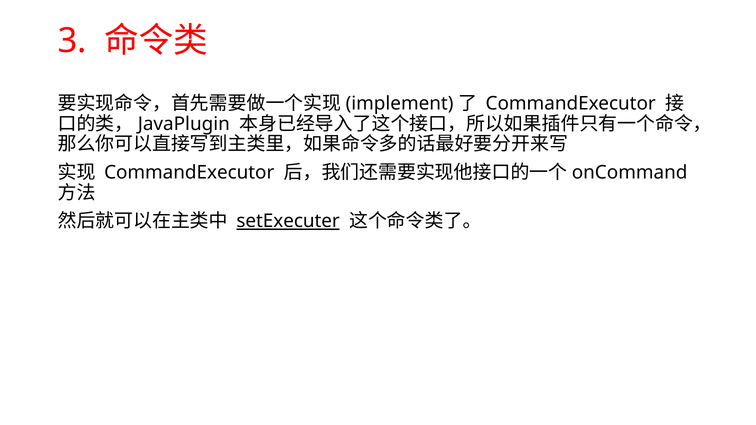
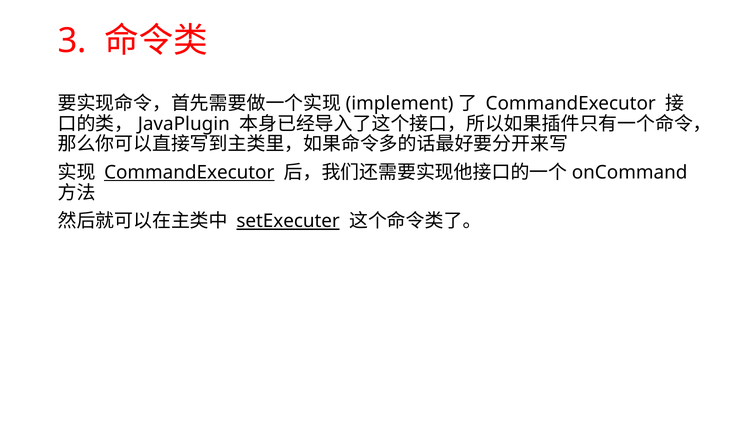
CommandExecutor underline: none -> present (189, 173)
